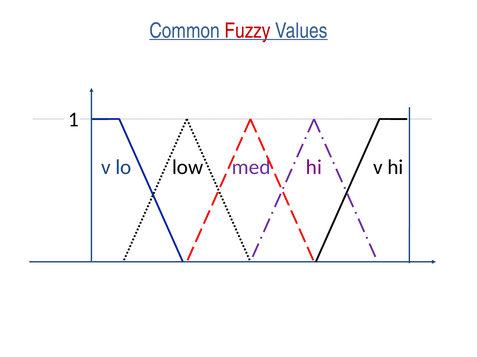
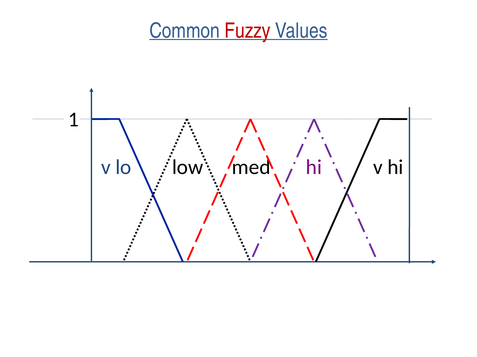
med colour: purple -> black (251, 168)
